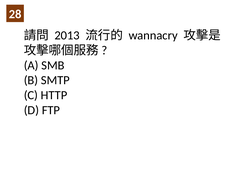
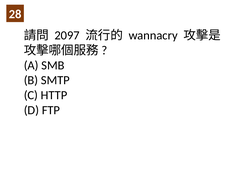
2013: 2013 -> 2097 (67, 35)
